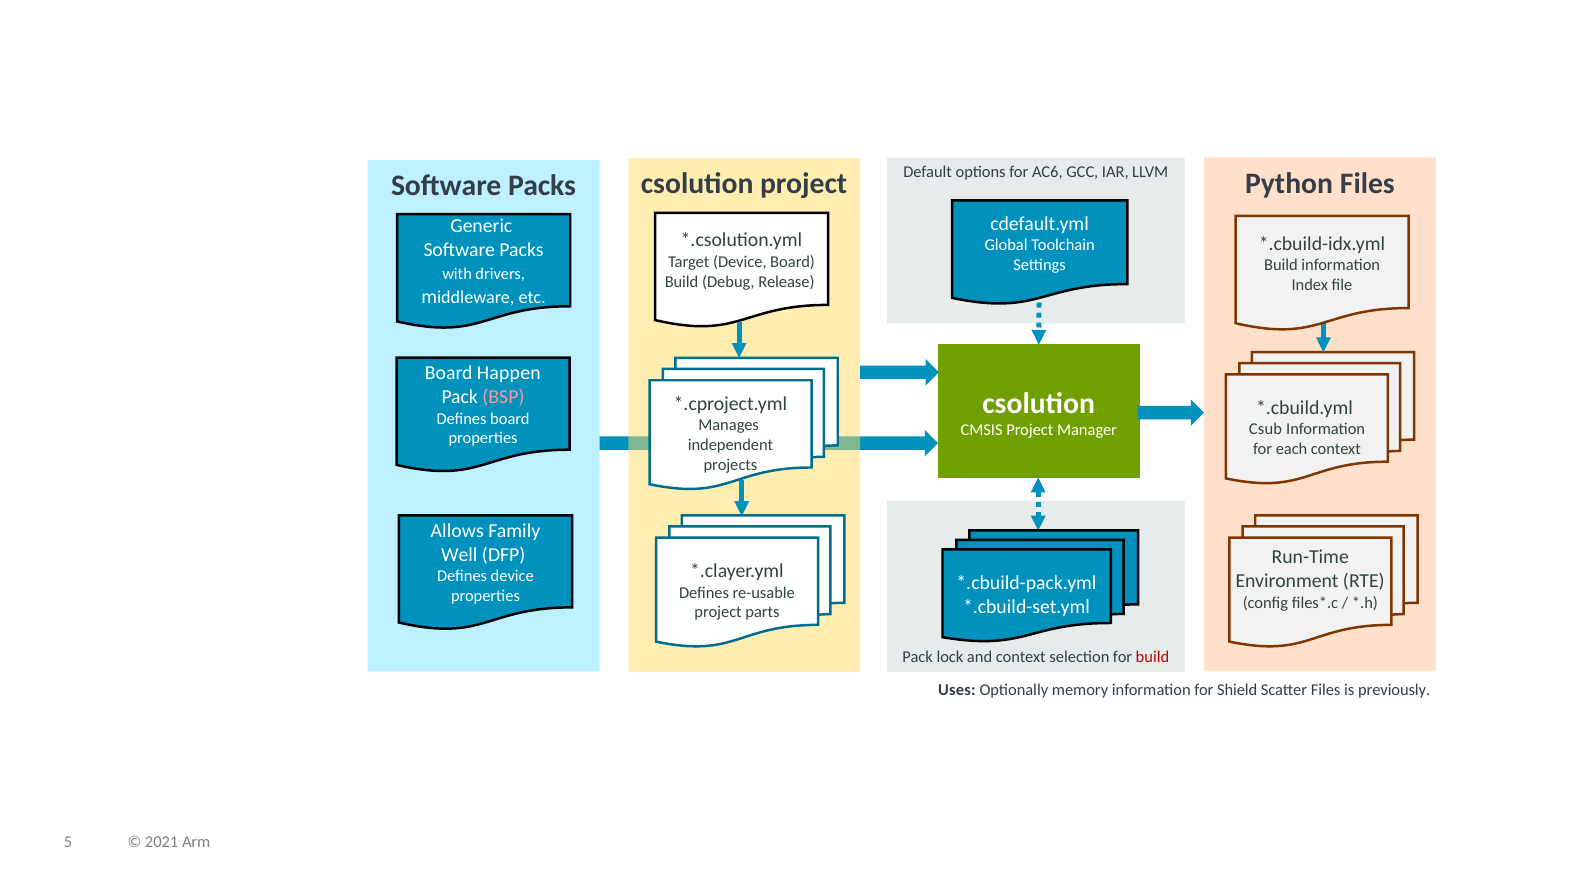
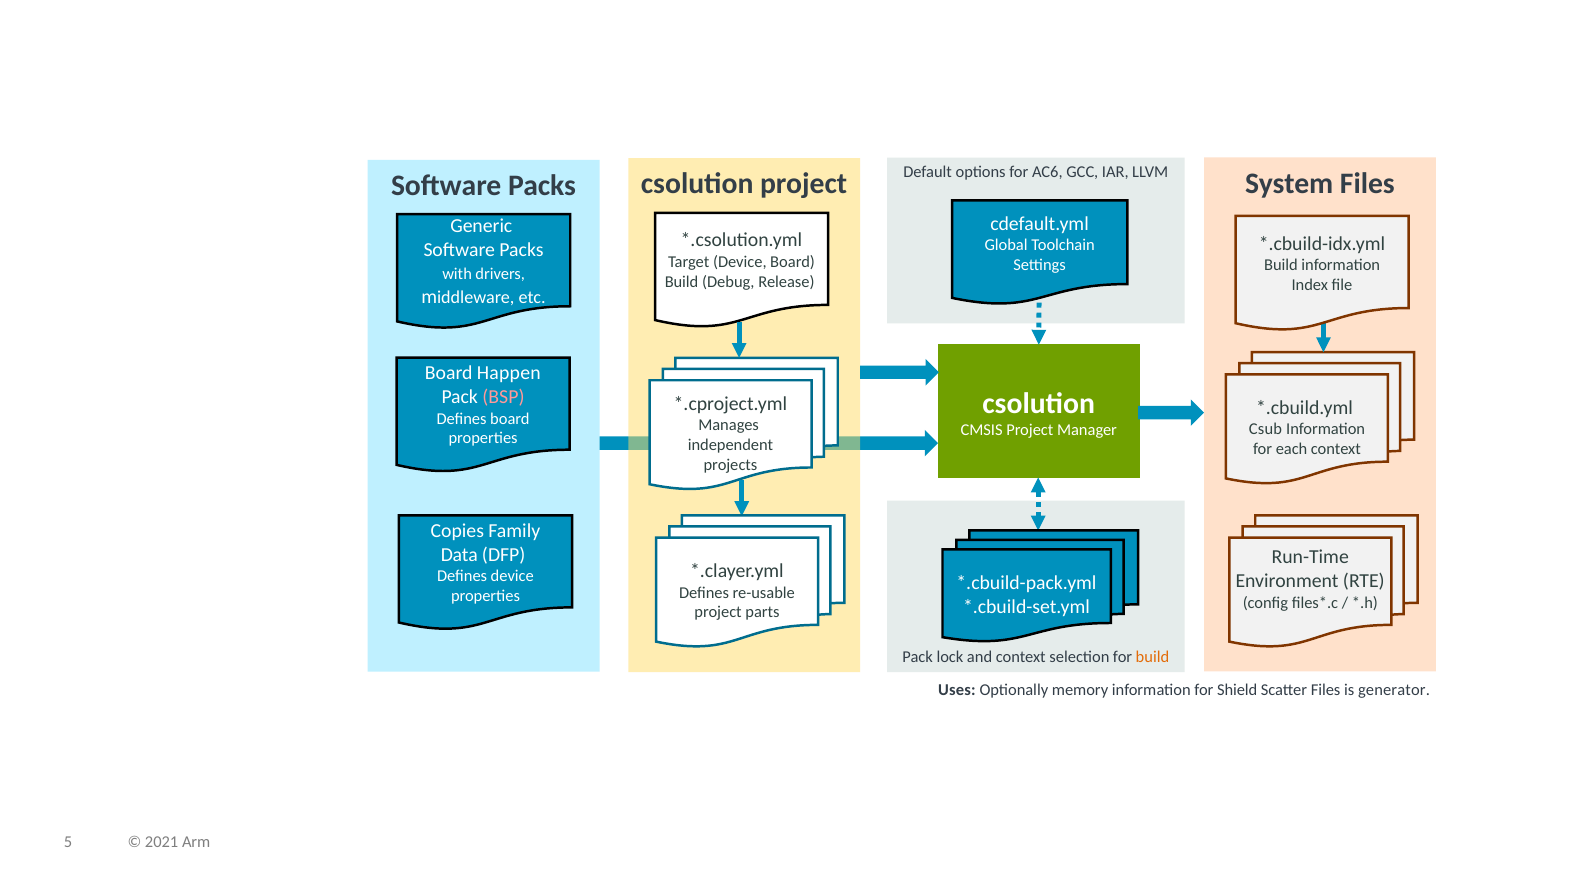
Python: Python -> System (1289, 183)
Allows: Allows -> Copies (457, 531)
Well: Well -> Data (459, 554)
build colour: red -> orange (1153, 657)
previously: previously -> generator (1394, 690)
